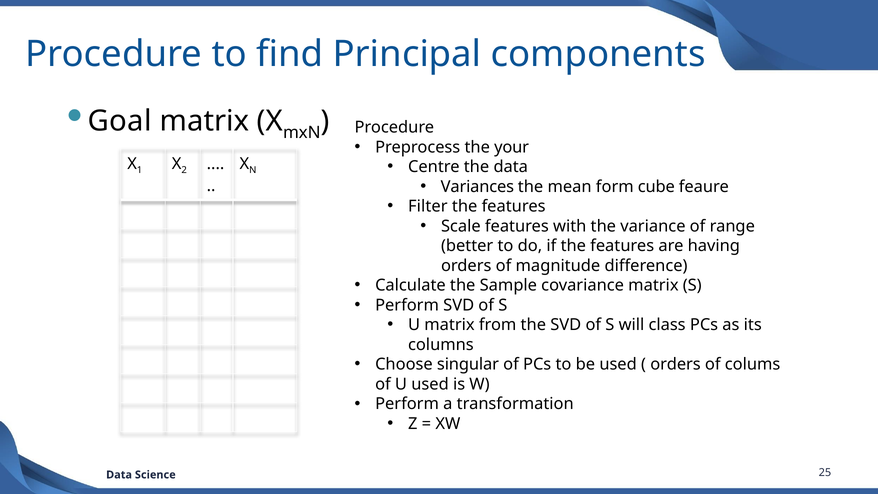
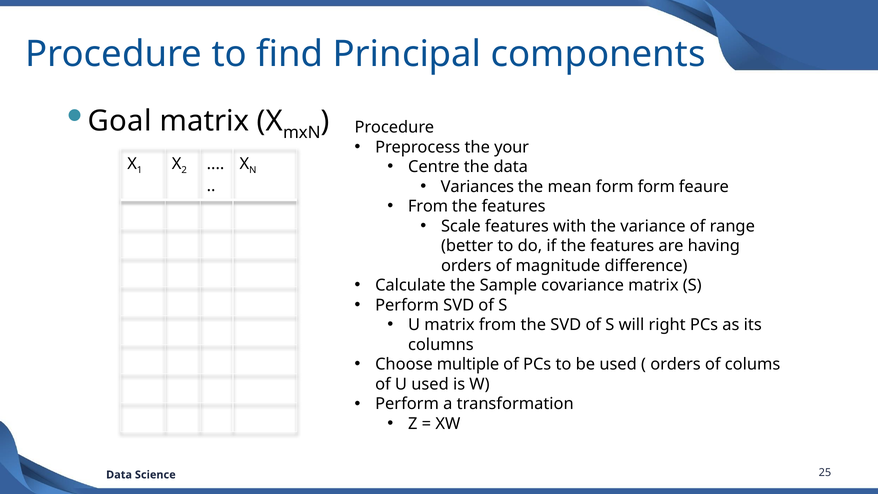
form cube: cube -> form (656, 187)
Filter: Filter -> From (428, 206)
class: class -> right (667, 325)
singular: singular -> multiple (468, 364)
